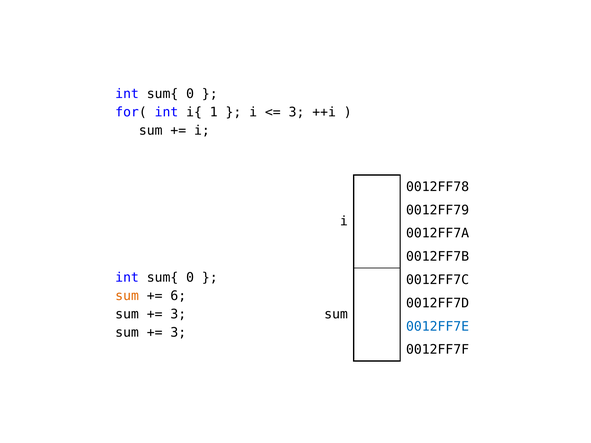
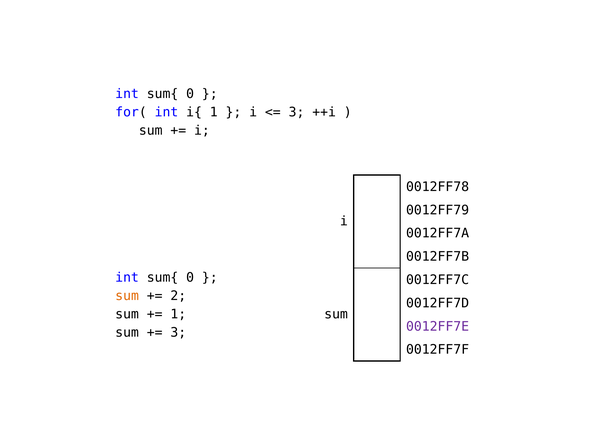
6: 6 -> 2 (178, 296)
3: 3 -> 1 (178, 314)
0012FF7E colour: blue -> purple (438, 327)
